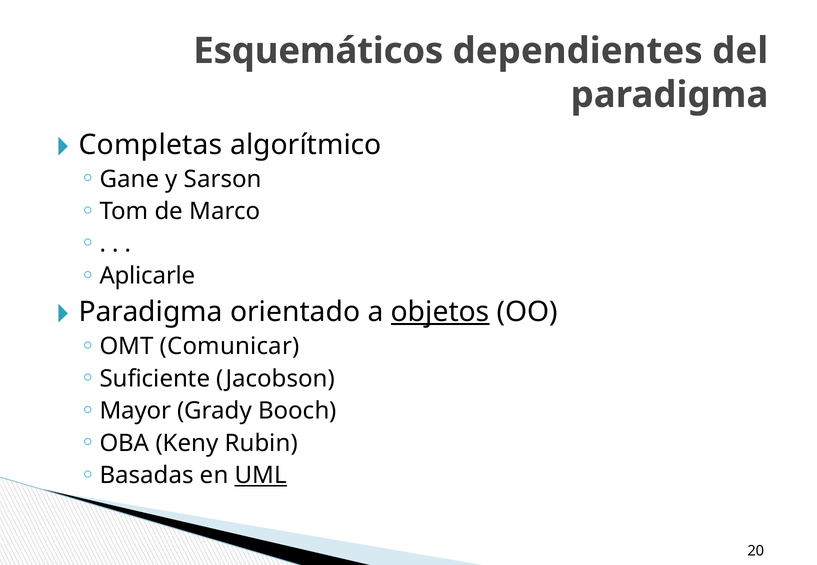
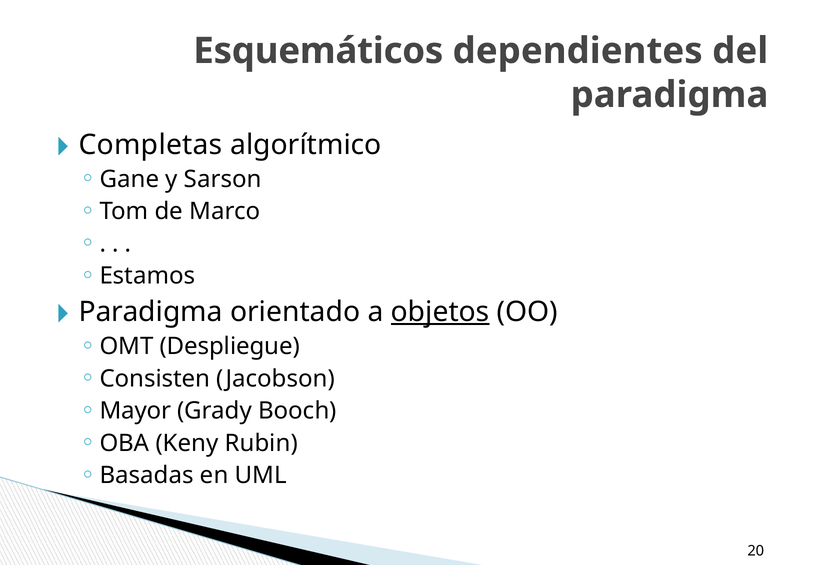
Aplicarle: Aplicarle -> Estamos (147, 276)
Comunicar: Comunicar -> Despliegue (230, 347)
Suficiente: Suficiente -> Consisten (155, 379)
UML underline: present -> none (261, 476)
